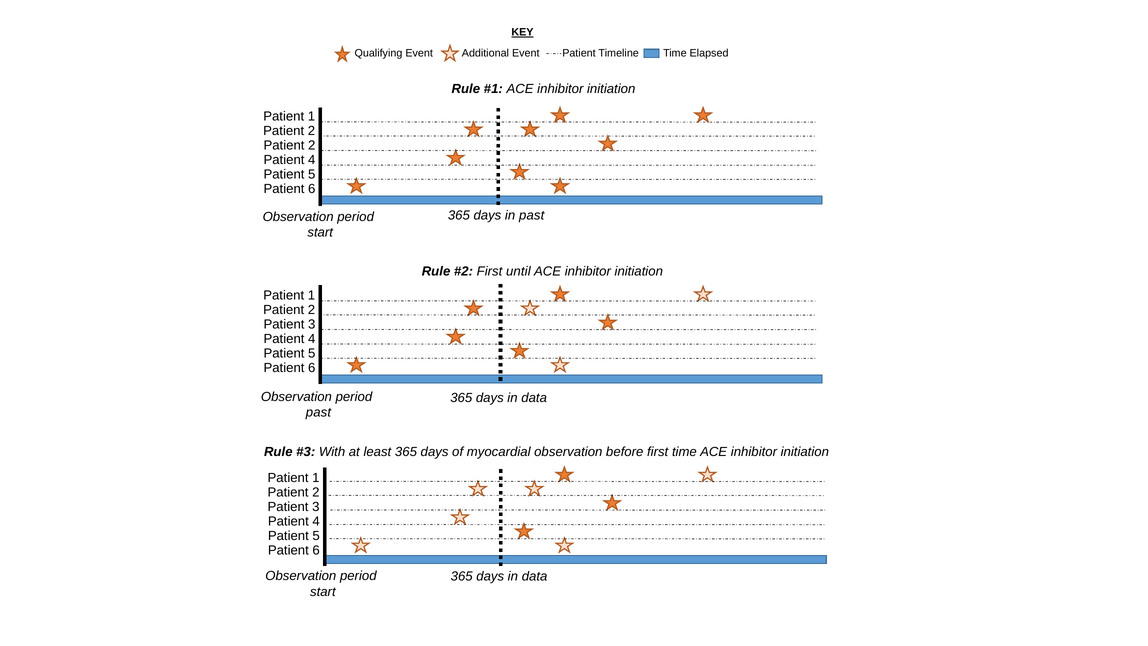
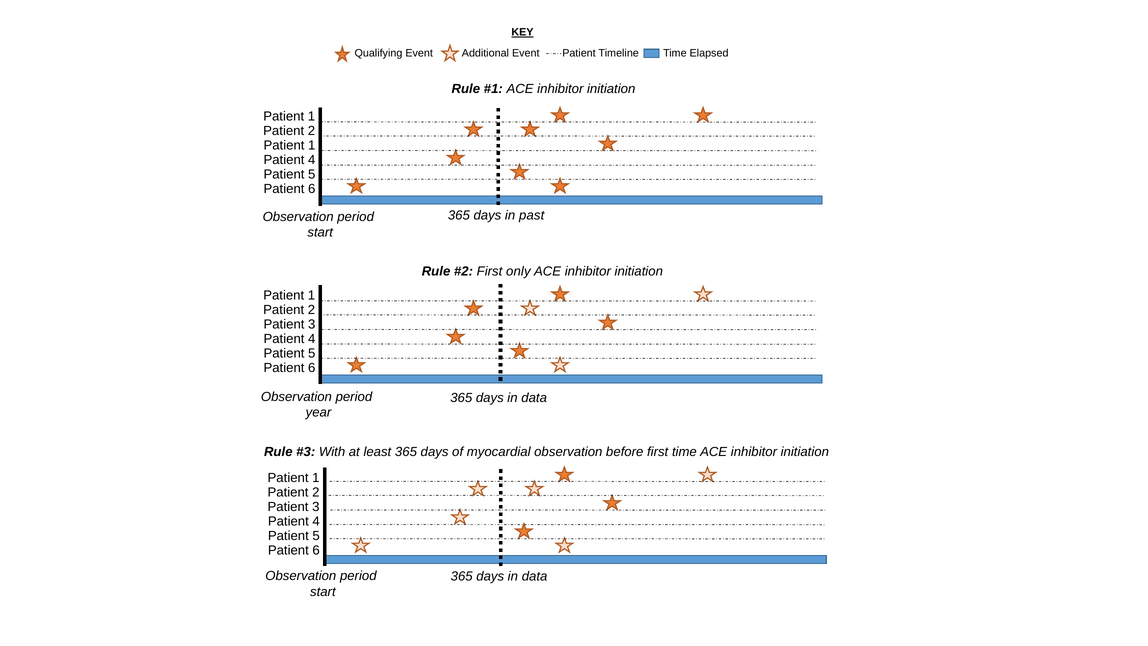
2: 2 -> 1 (312, 145)
until: until -> only (518, 271)
past: past -> year (319, 412)
